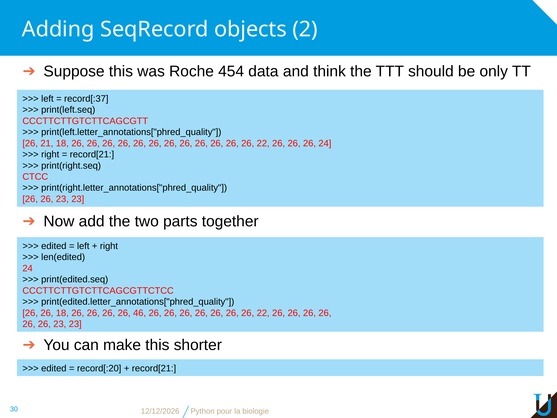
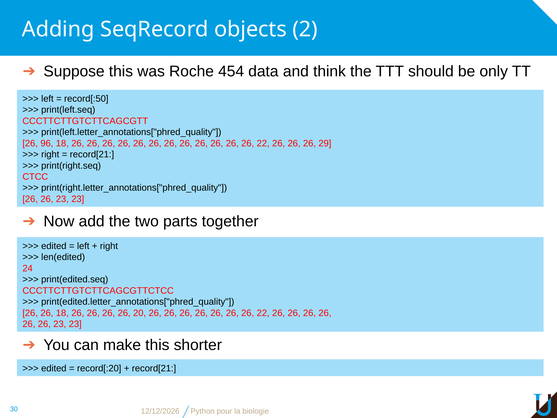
record[:37: record[:37 -> record[:50 (86, 99)
21: 21 -> 96 (47, 143)
26 24: 24 -> 29 (325, 143)
46: 46 -> 20 (140, 313)
